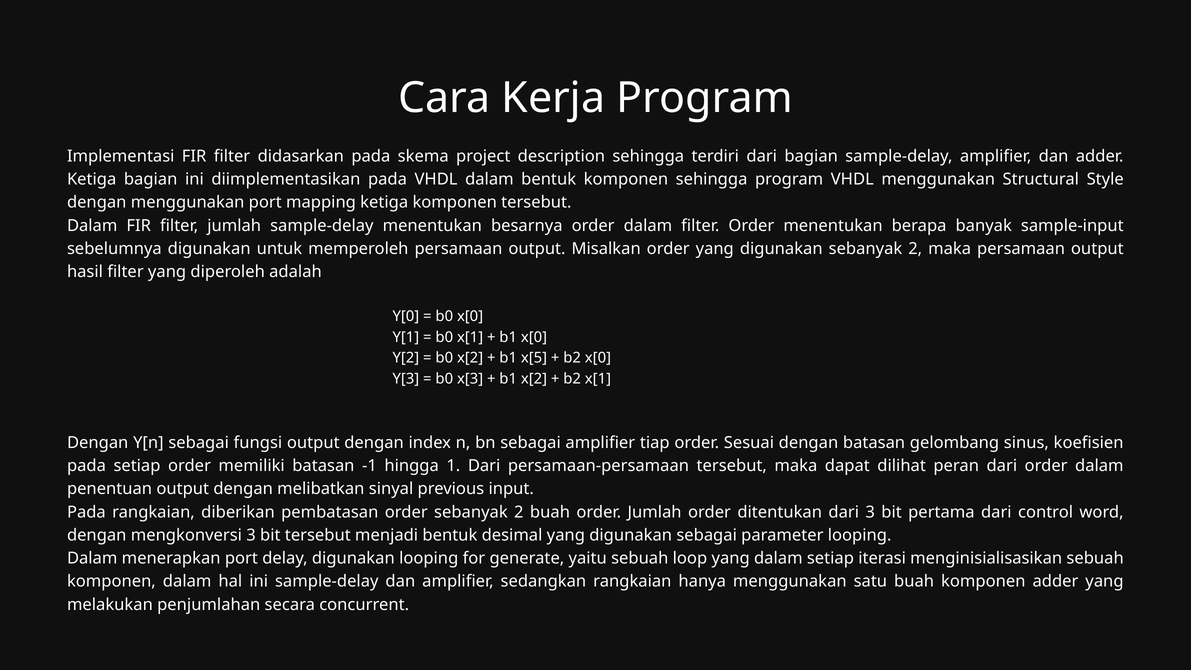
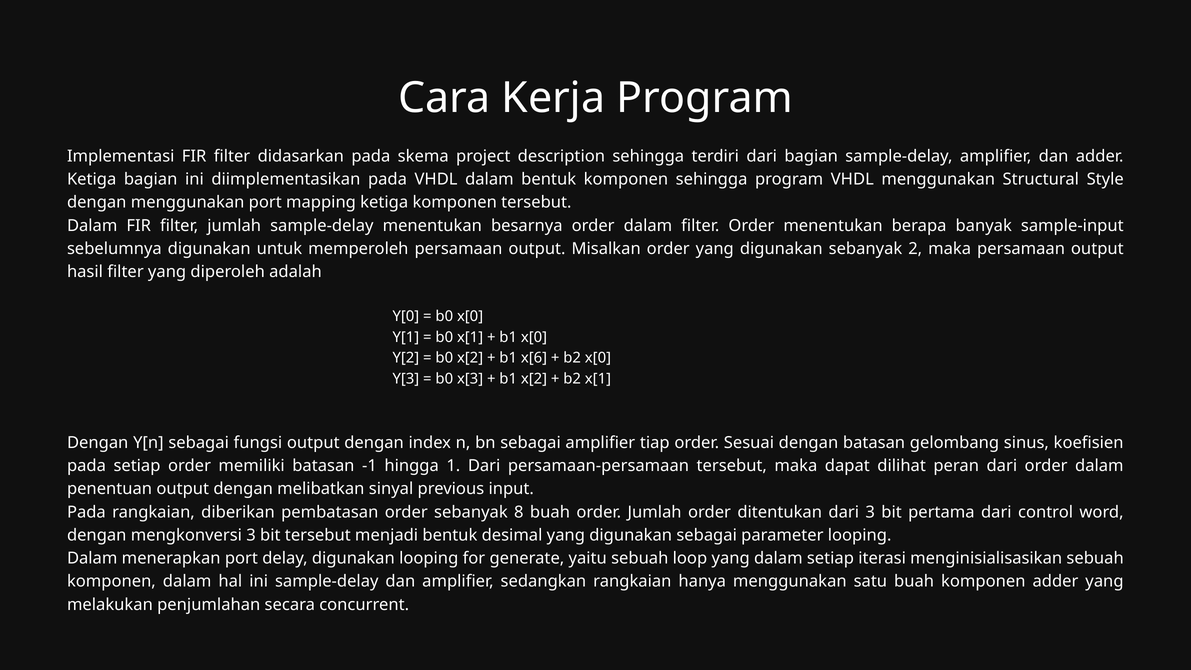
x[5: x[5 -> x[6 (534, 358)
order sebanyak 2: 2 -> 8 (519, 512)
